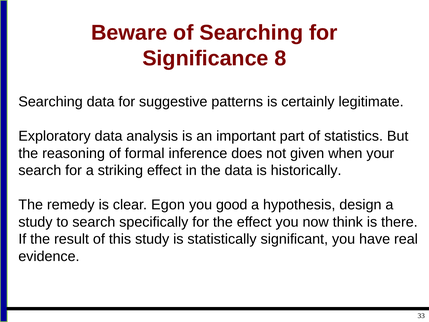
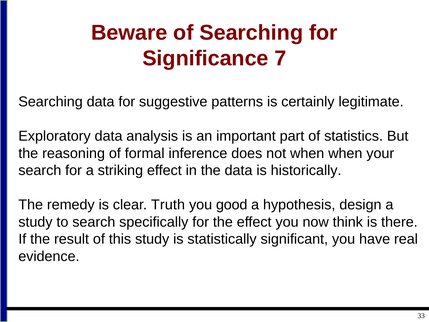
8: 8 -> 7 (280, 58)
not given: given -> when (307, 153)
Egon: Egon -> Truth (168, 205)
